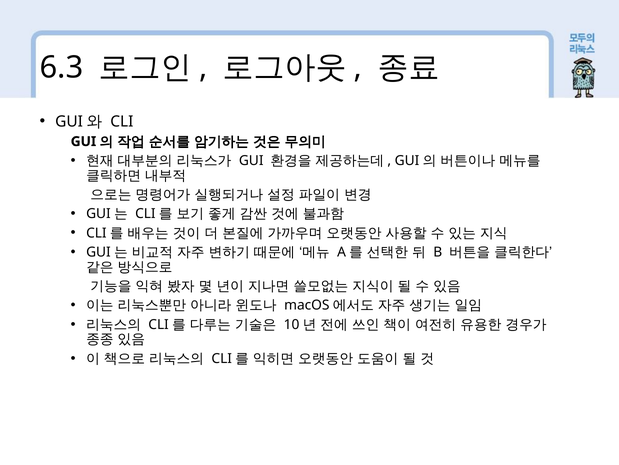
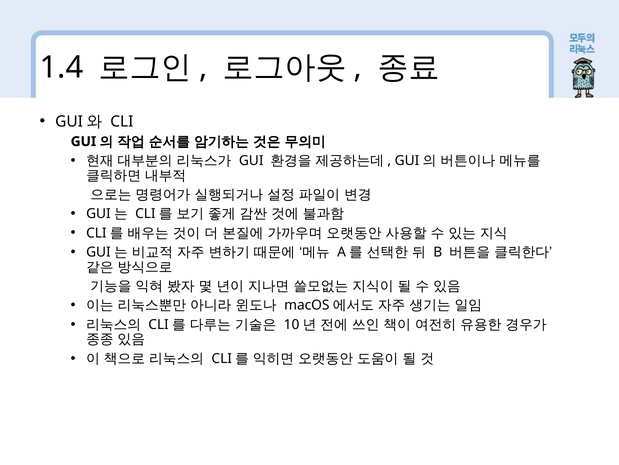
6.3: 6.3 -> 1.4 (61, 67)
